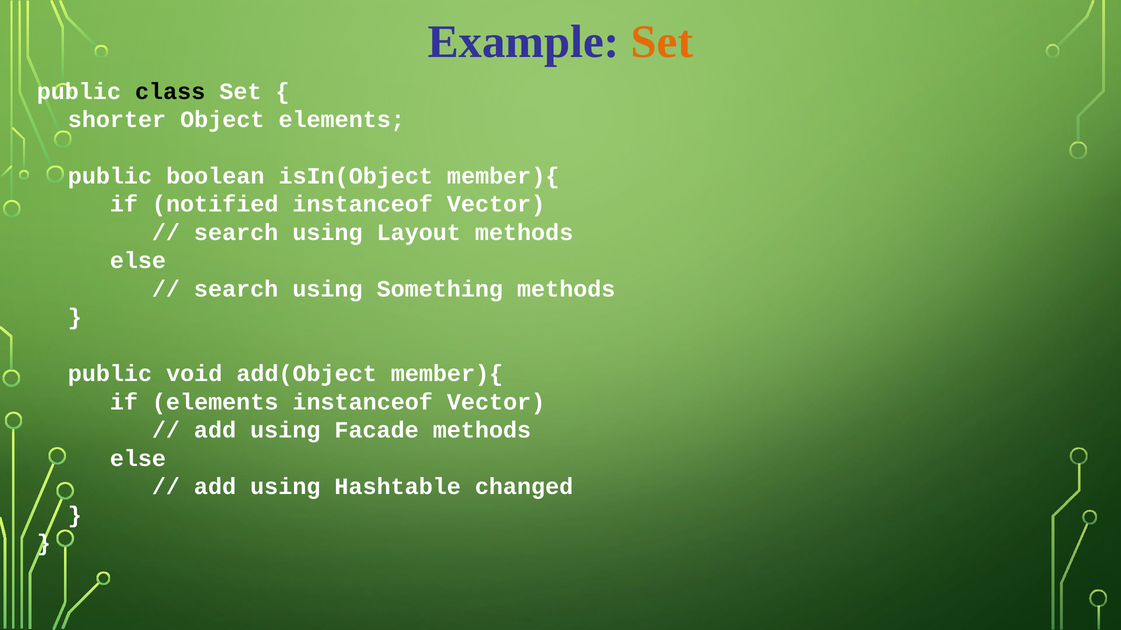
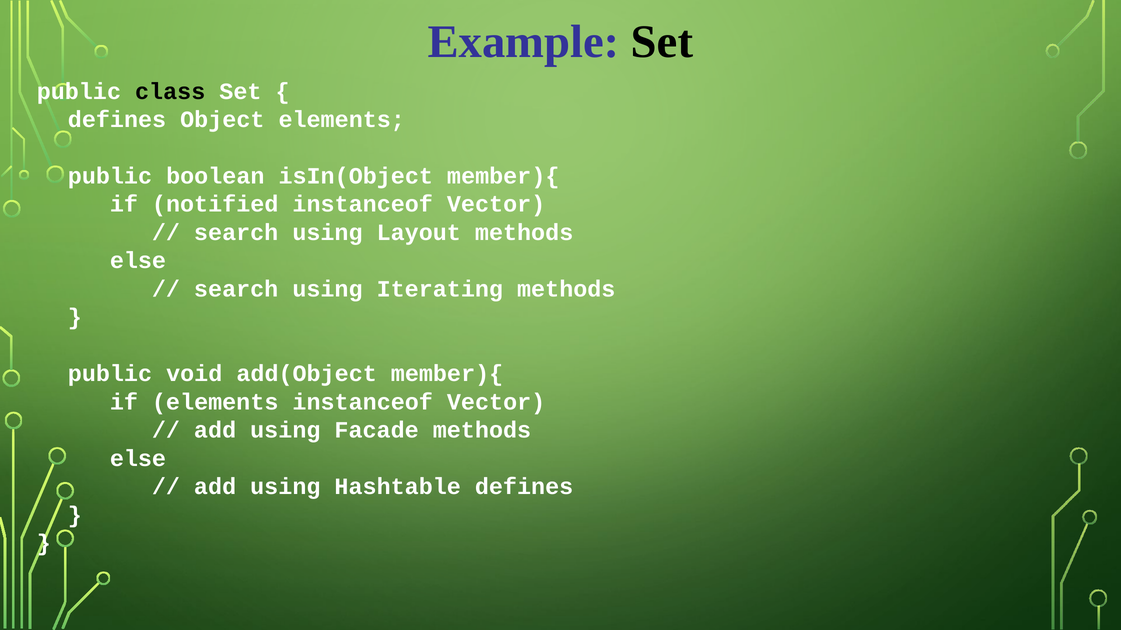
Set colour: orange -> black (662, 42)
shorter: shorter -> defines (117, 120)
Something: Something -> Iterating (440, 289)
Hashtable changed: changed -> defines (524, 487)
